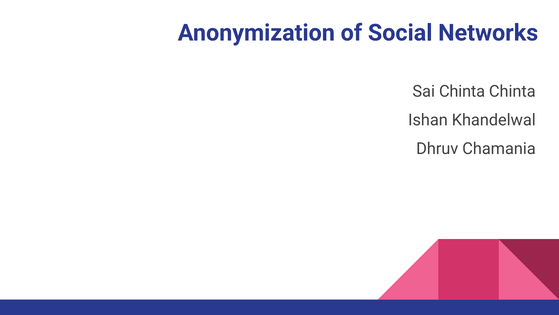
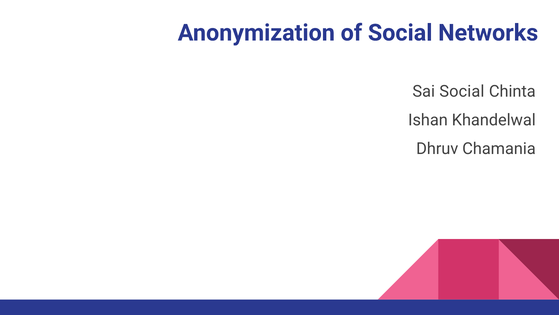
Sai Chinta: Chinta -> Social (462, 91)
